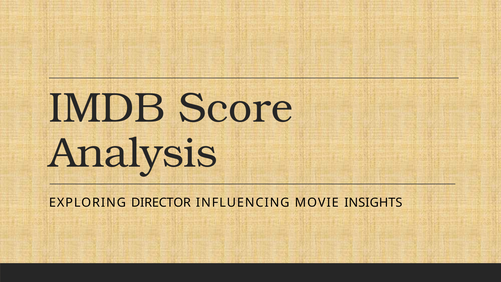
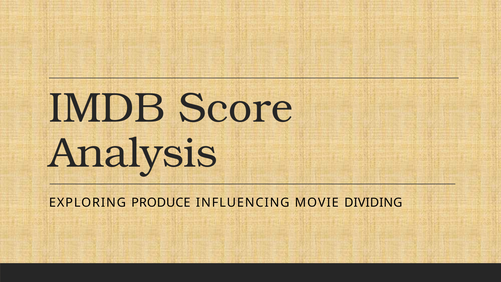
DIRECTOR: DIRECTOR -> PRODUCE (161, 203)
INSIGHTS: INSIGHTS -> DIVIDING (373, 203)
